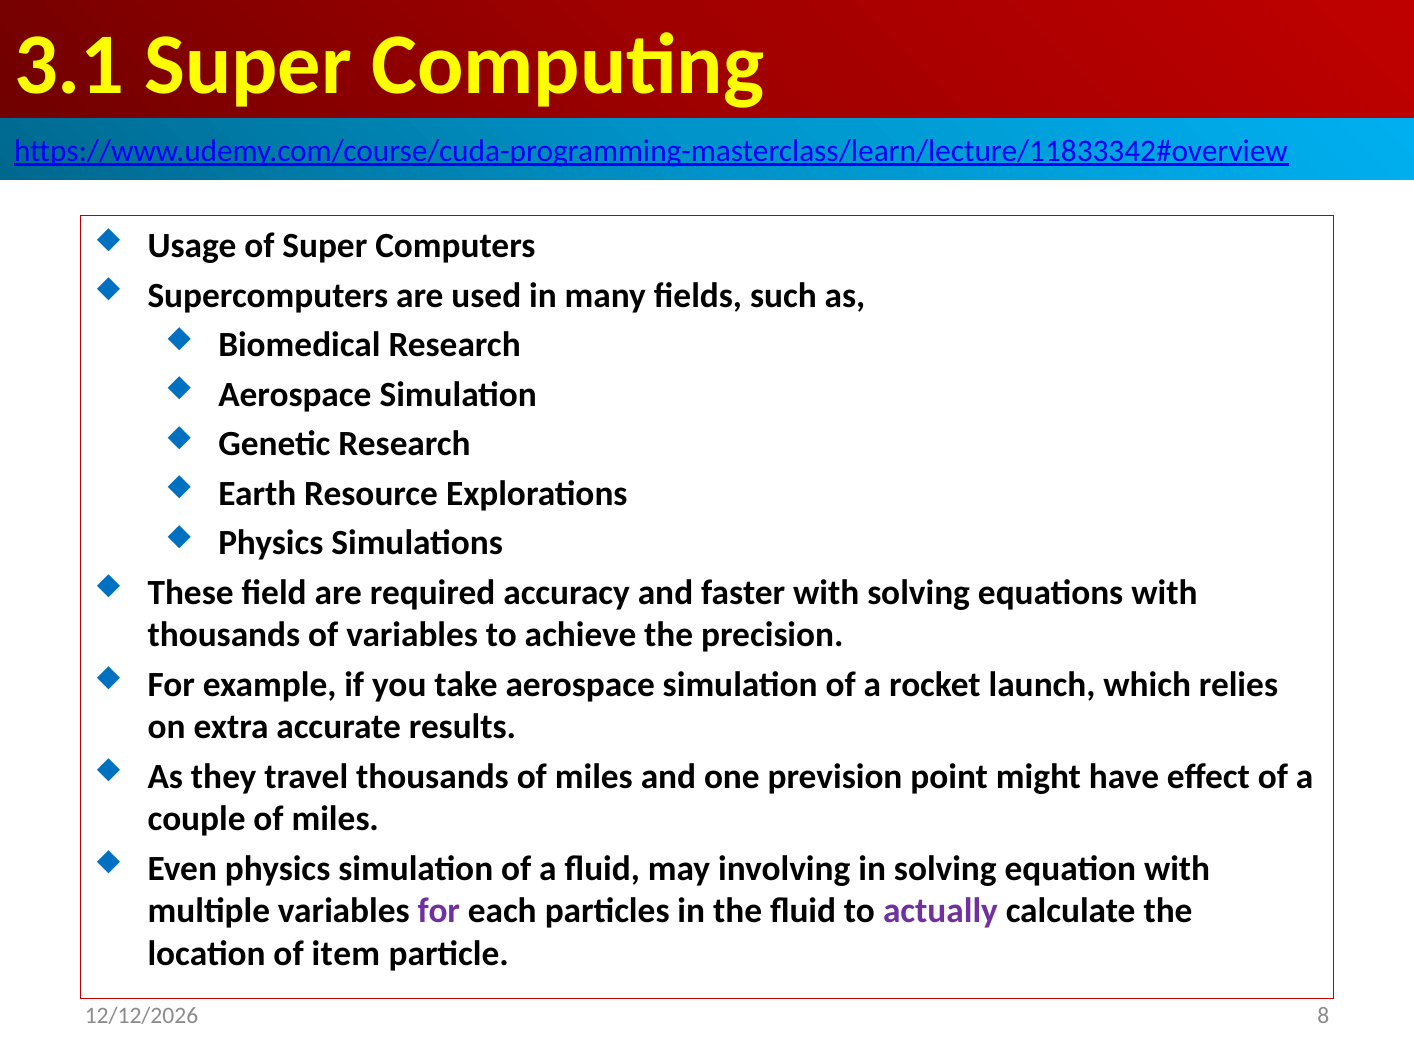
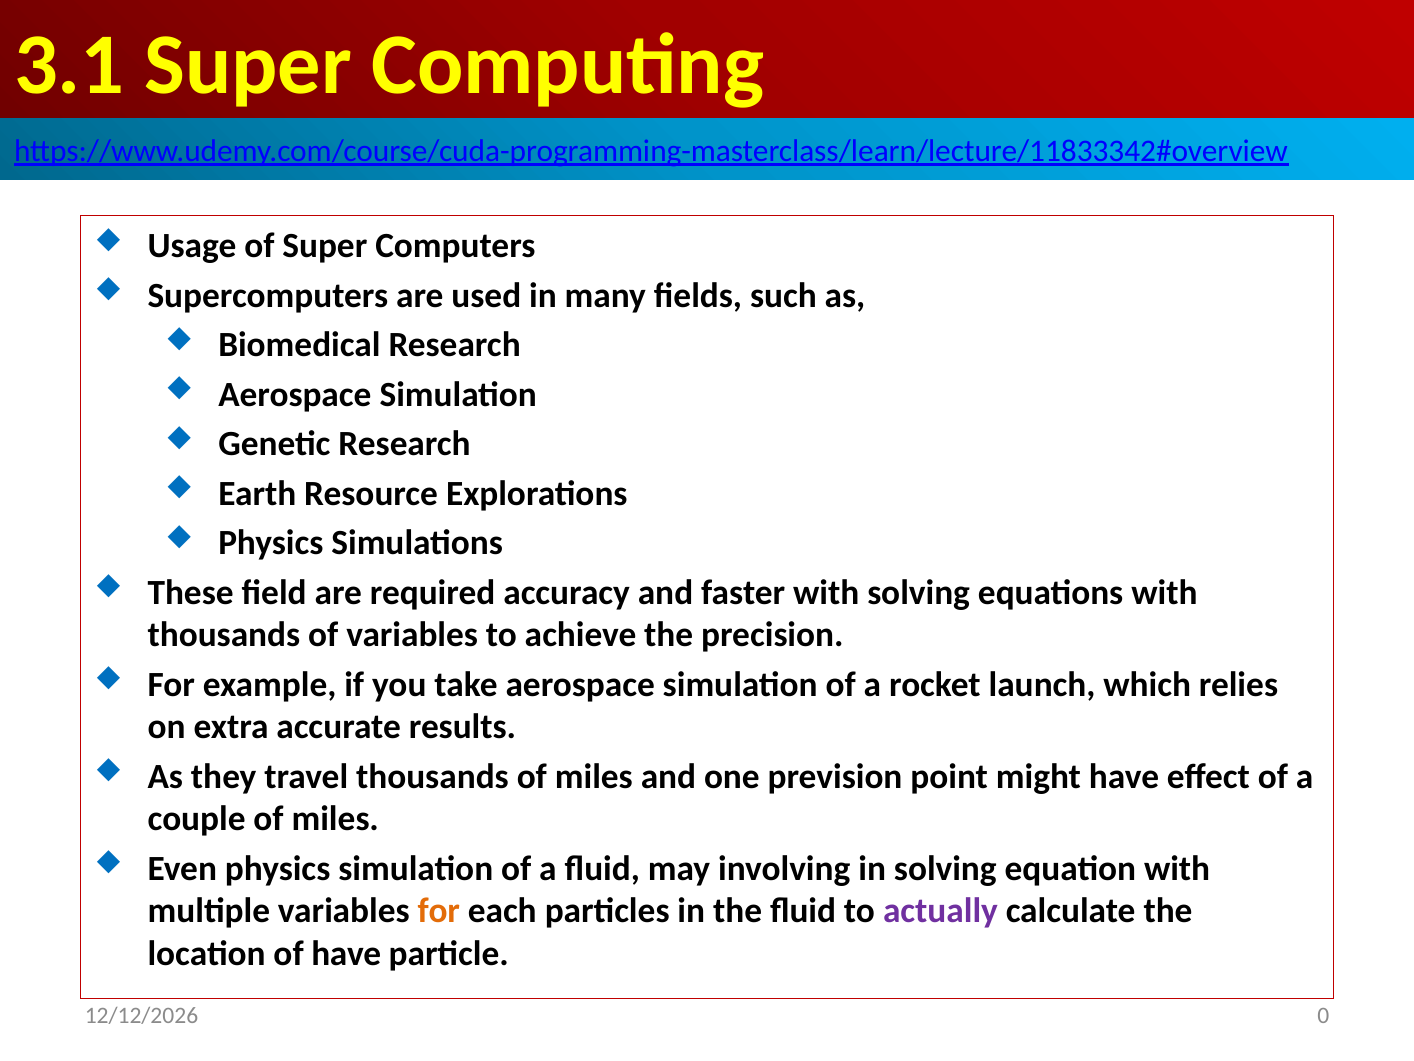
for colour: purple -> orange (439, 910)
of item: item -> have (346, 953)
8: 8 -> 0 (1323, 1016)
